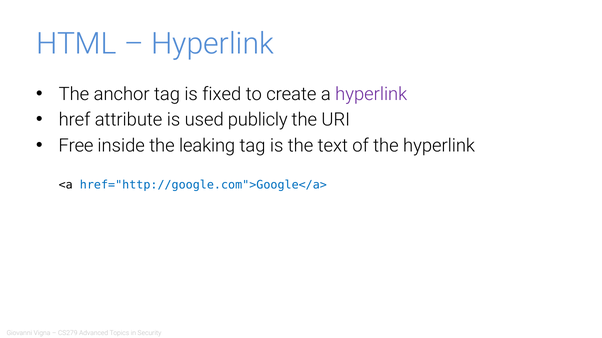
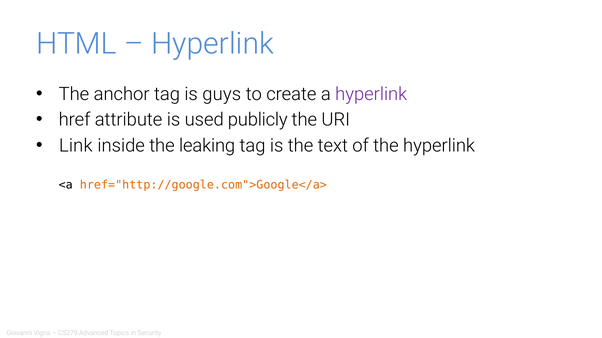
fixed: fixed -> guys (222, 94)
Free: Free -> Link (76, 146)
href="http://google.com">Google</a> colour: blue -> orange (203, 185)
